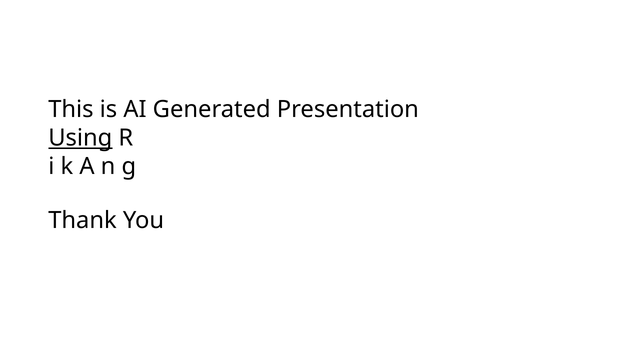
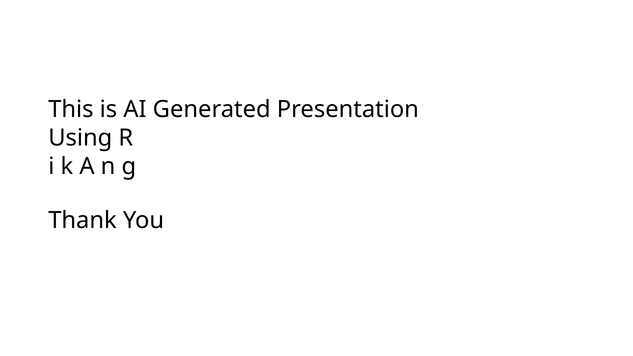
Using underline: present -> none (80, 138)
